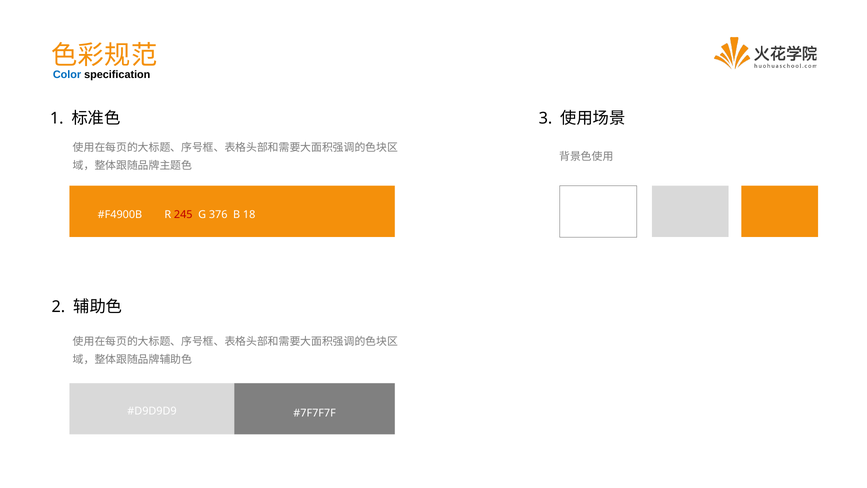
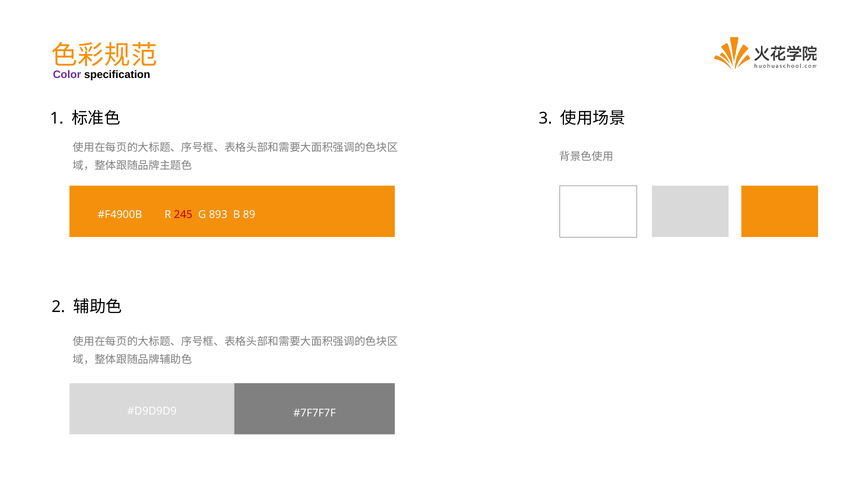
Color colour: blue -> purple (67, 75)
376: 376 -> 893 (218, 215)
18: 18 -> 89 (249, 215)
